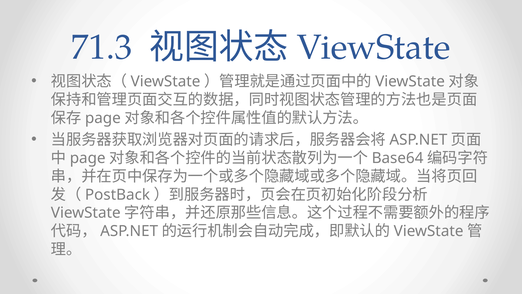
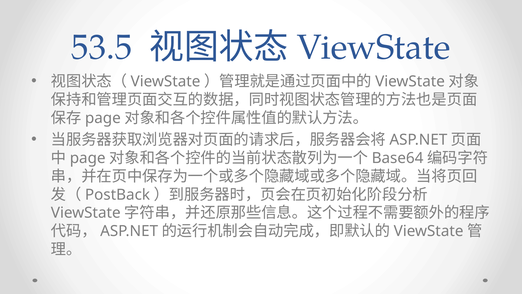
71.3: 71.3 -> 53.5 (102, 47)
